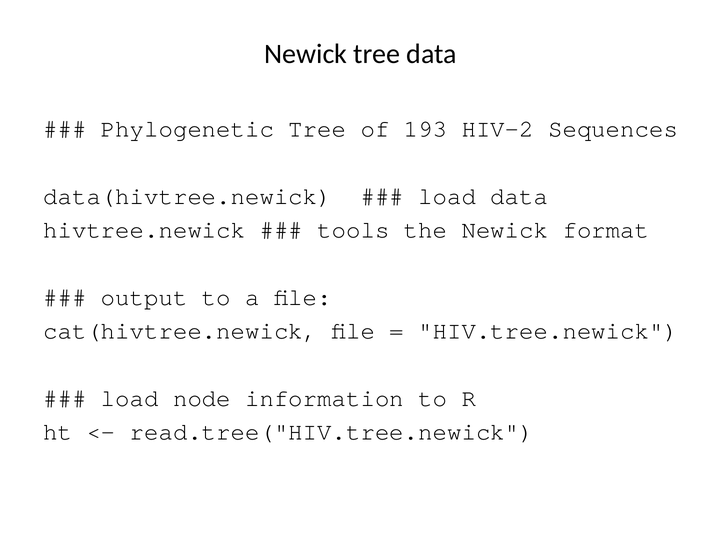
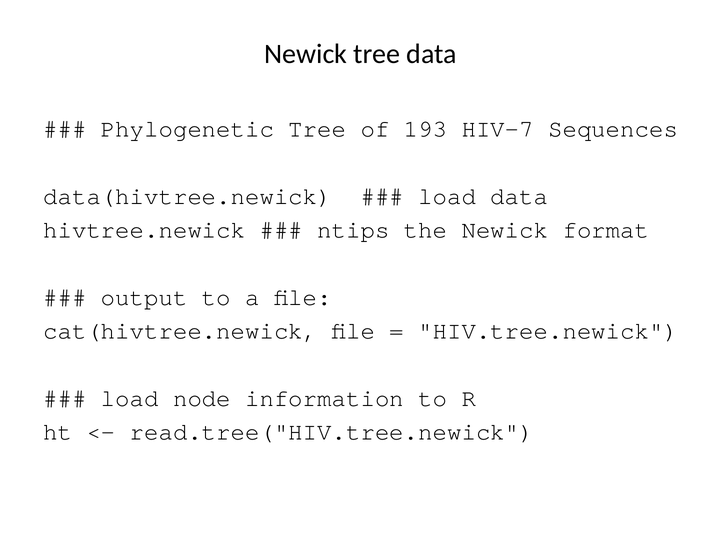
HIV-2: HIV-2 -> HIV-7 (498, 129)
tools: tools -> ntips (353, 230)
